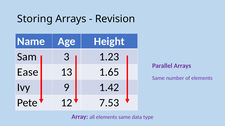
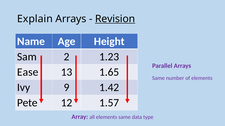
Storing: Storing -> Explain (35, 19)
Revision underline: none -> present (115, 19)
3: 3 -> 2 (67, 57)
7.53: 7.53 -> 1.57 (109, 103)
